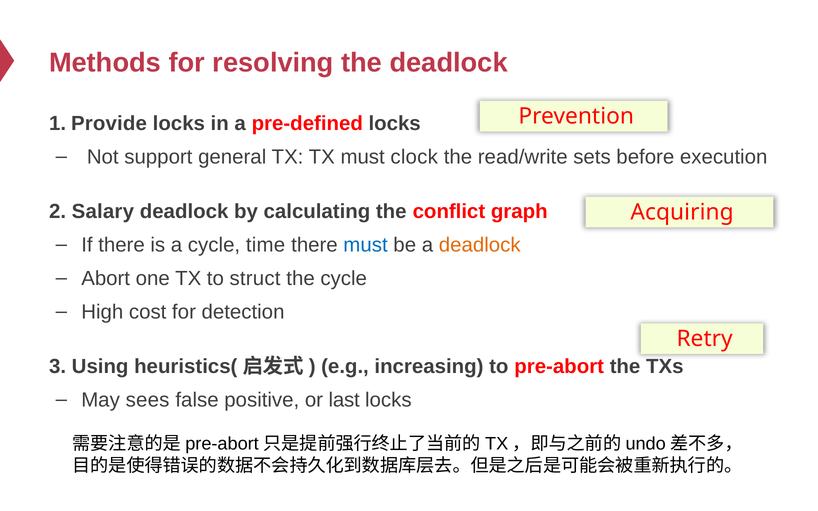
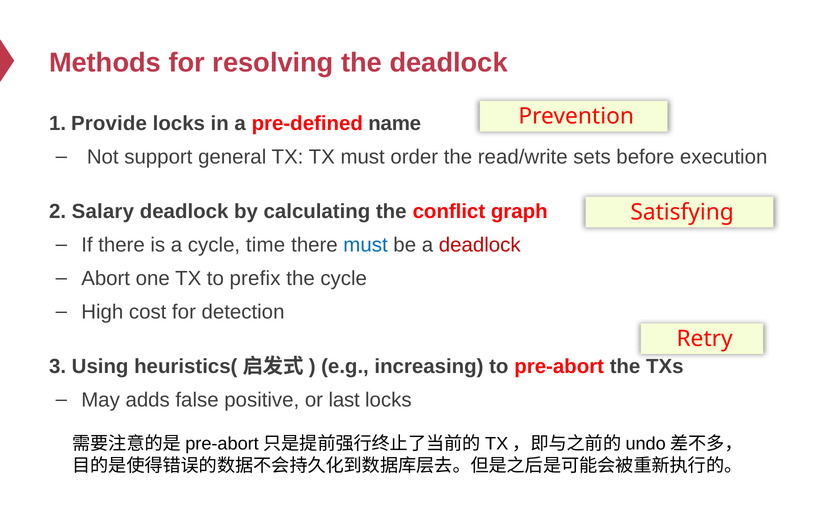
pre-defined locks: locks -> name (395, 124)
clock: clock -> order (414, 157)
Acquiring: Acquiring -> Satisfying (682, 212)
deadlock colour: orange -> red (480, 245)
struct: struct -> prefix (255, 279)
sees: sees -> adds (148, 400)
